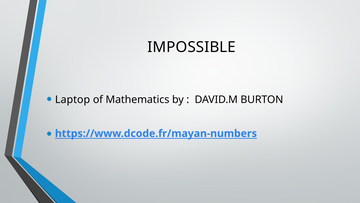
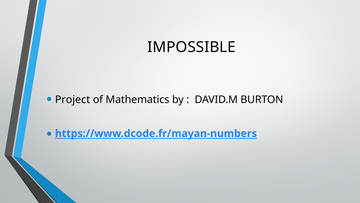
Laptop: Laptop -> Project (73, 99)
